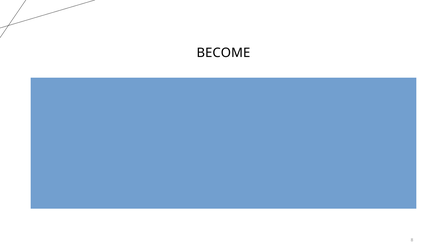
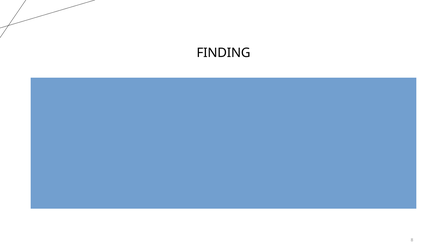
BECOME: BECOME -> FINDING (224, 53)
